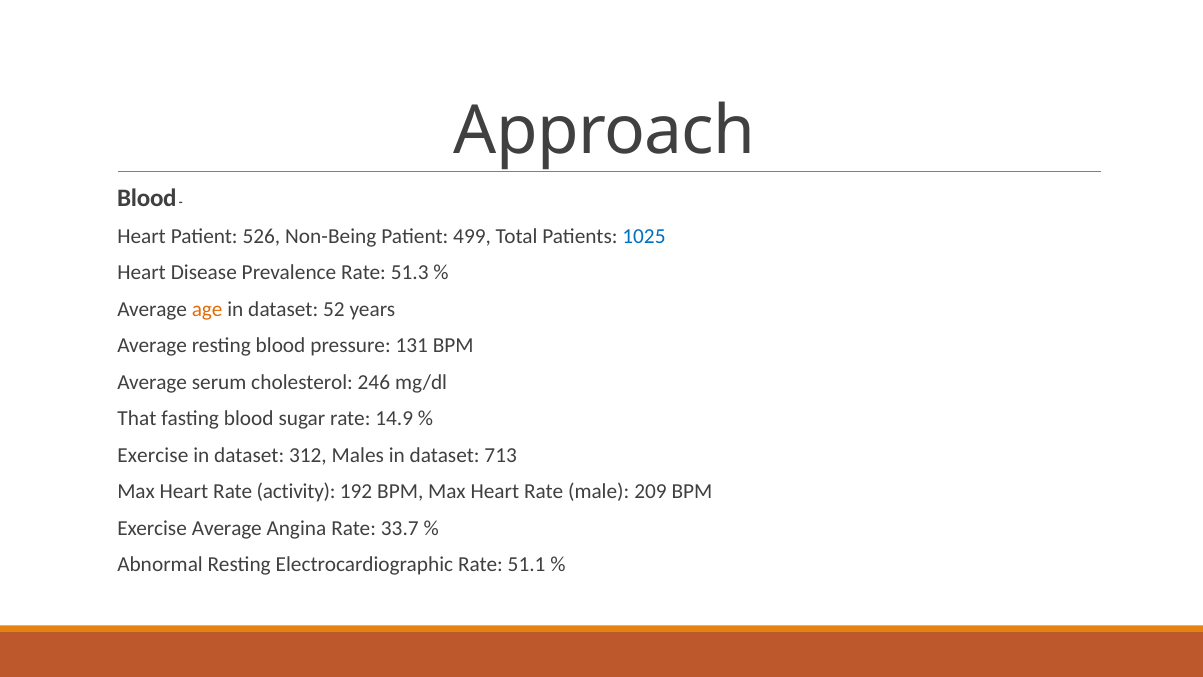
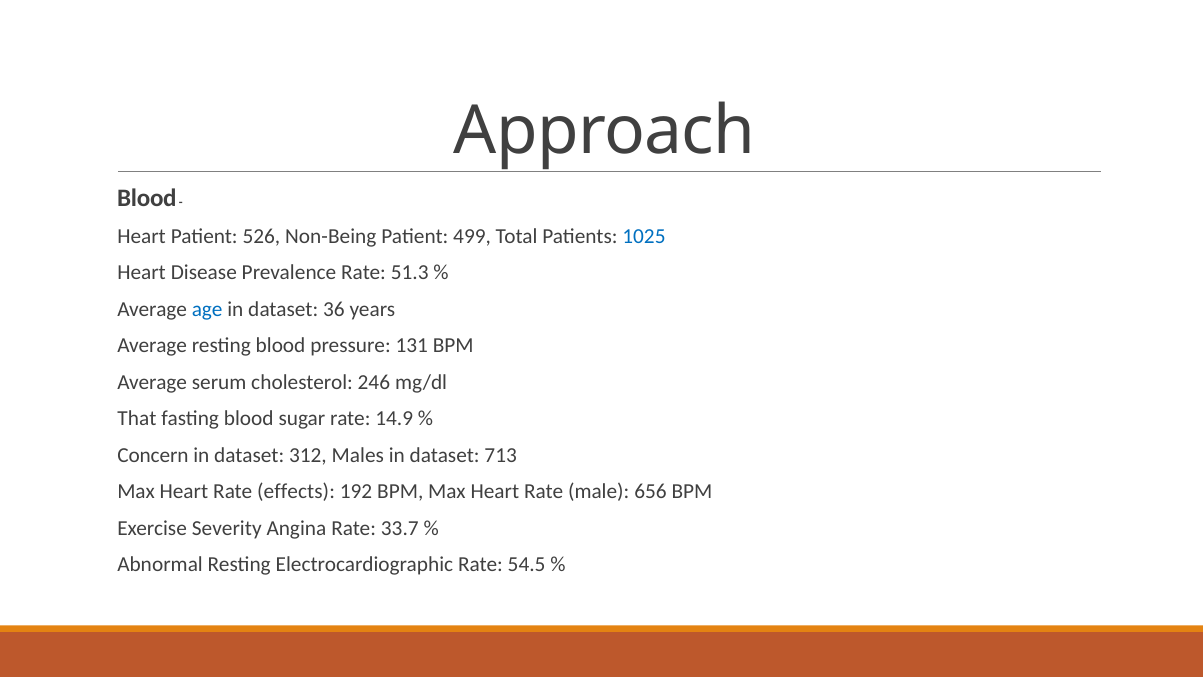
age colour: orange -> blue (207, 309)
52: 52 -> 36 (334, 309)
Exercise: Exercise -> Concern (153, 455)
activity: activity -> effects (296, 491)
209: 209 -> 656 (650, 491)
Exercise Average: Average -> Severity (227, 528)
51.1: 51.1 -> 54.5 (527, 564)
